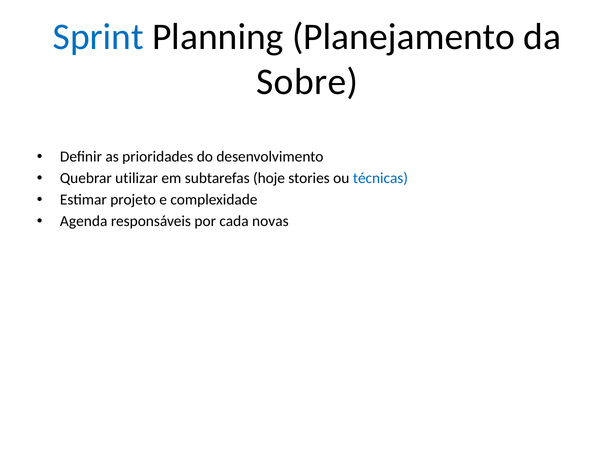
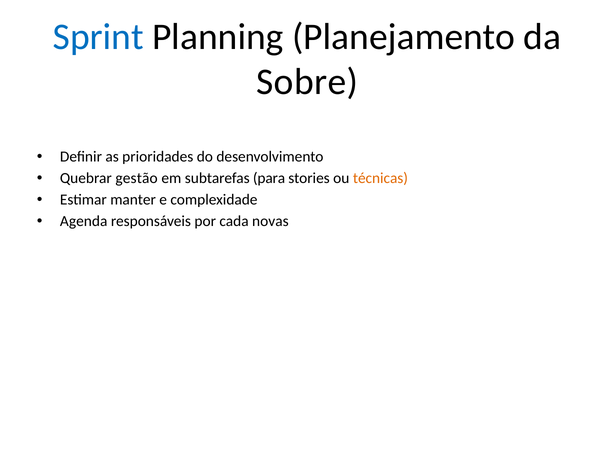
utilizar: utilizar -> gestão (137, 178)
hoje: hoje -> para (269, 178)
técnicas colour: blue -> orange (380, 178)
projeto: projeto -> manter (133, 200)
